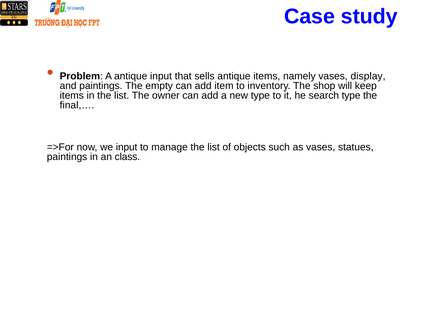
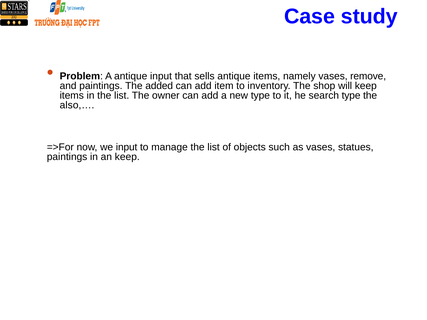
display: display -> remove (368, 76)
empty: empty -> added (159, 86)
final,…: final,… -> also,… (77, 105)
an class: class -> keep (127, 157)
